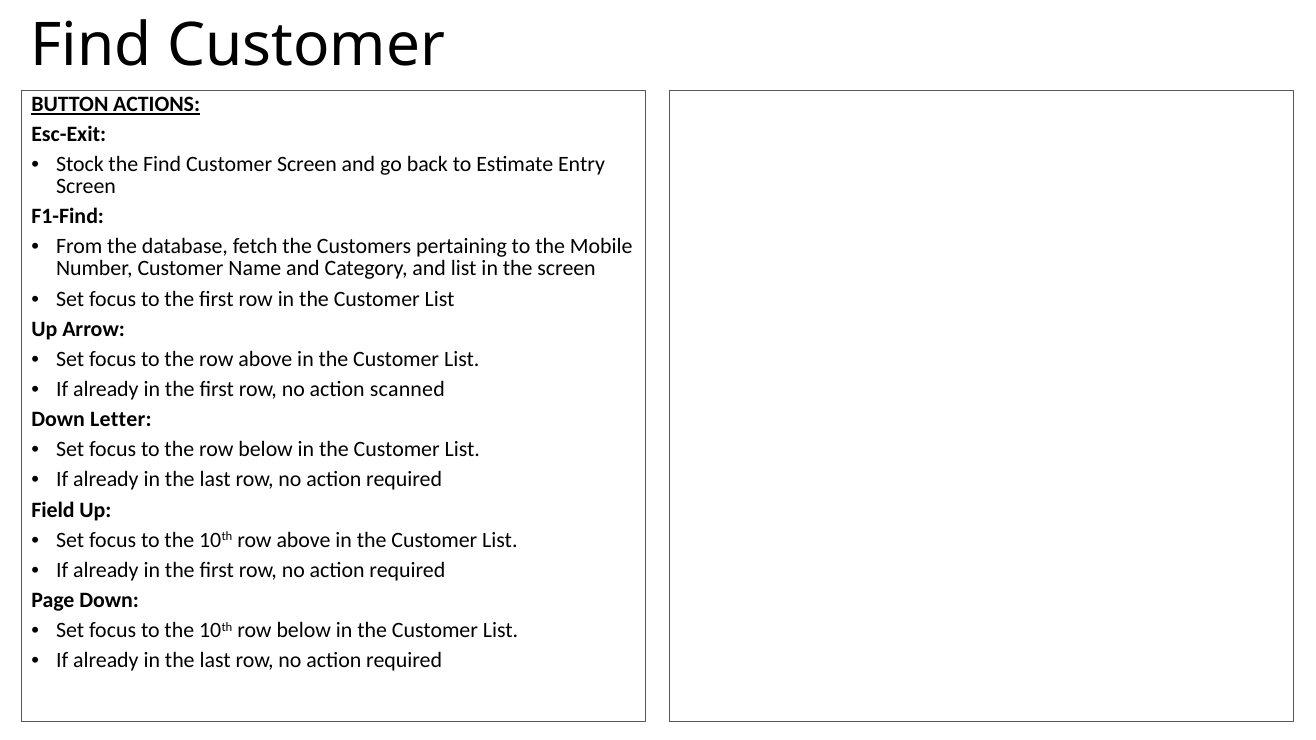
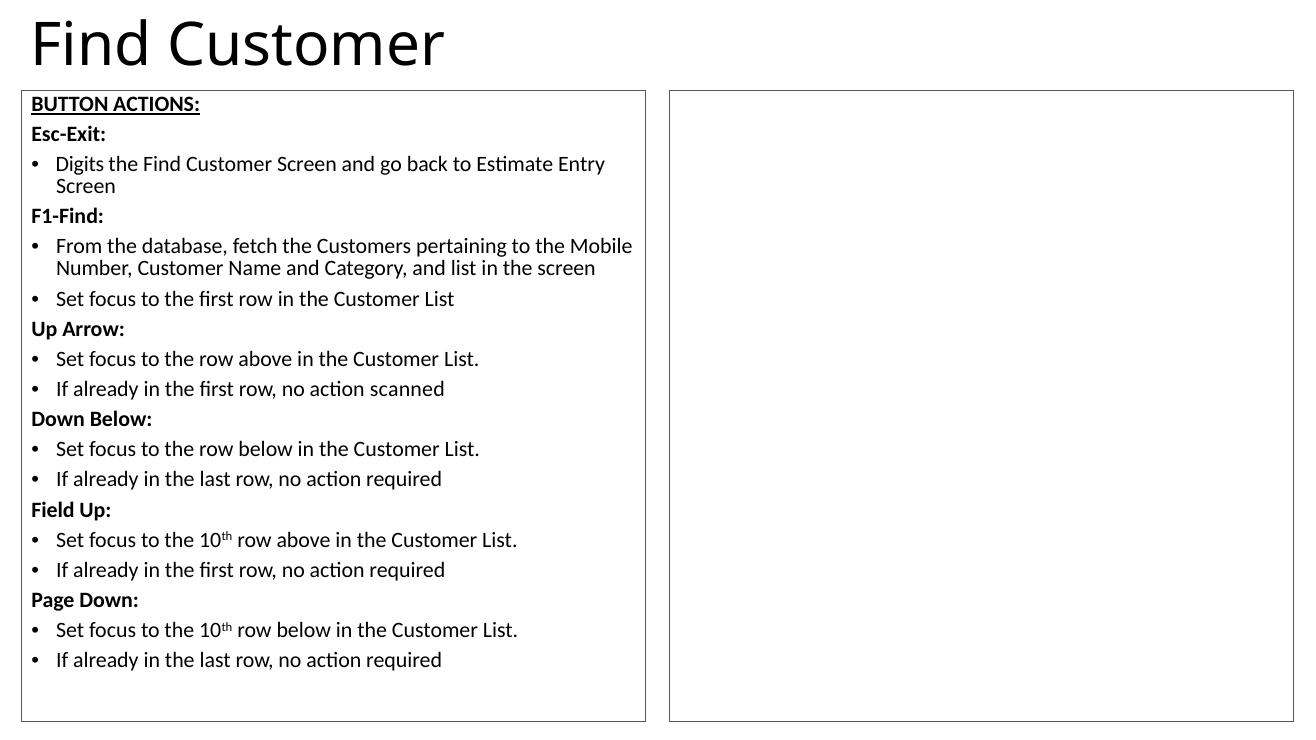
Stock: Stock -> Digits (80, 165)
Down Letter: Letter -> Below (121, 420)
